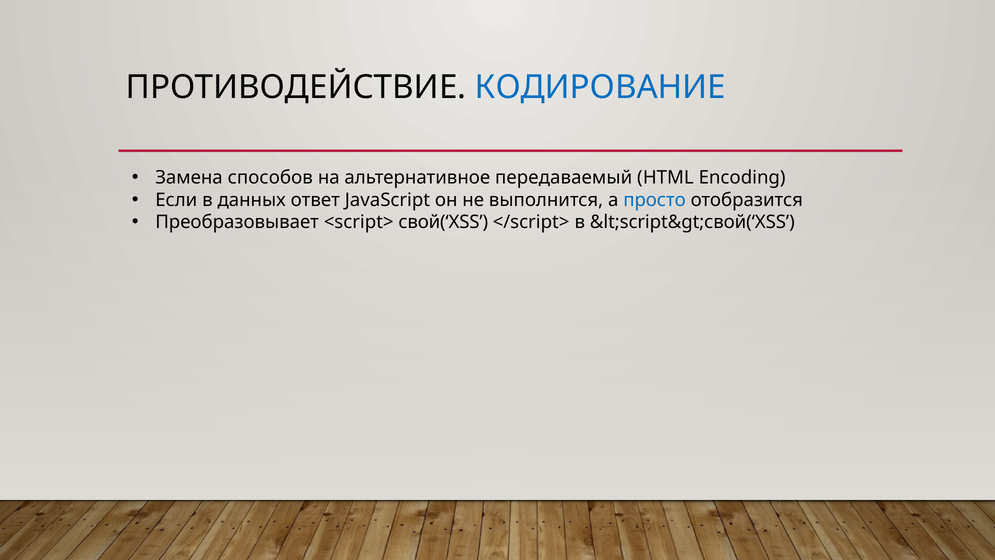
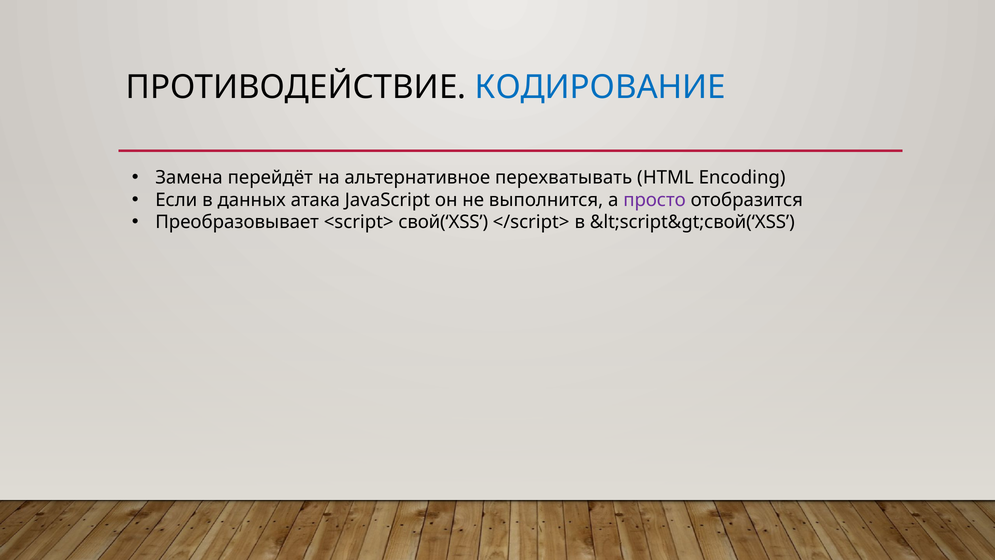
способов: способов -> перейдёт (270, 177)
передаваемый: передаваемый -> перехватывать (564, 177)
ответ: ответ -> атака (315, 200)
просто colour: blue -> purple (655, 200)
